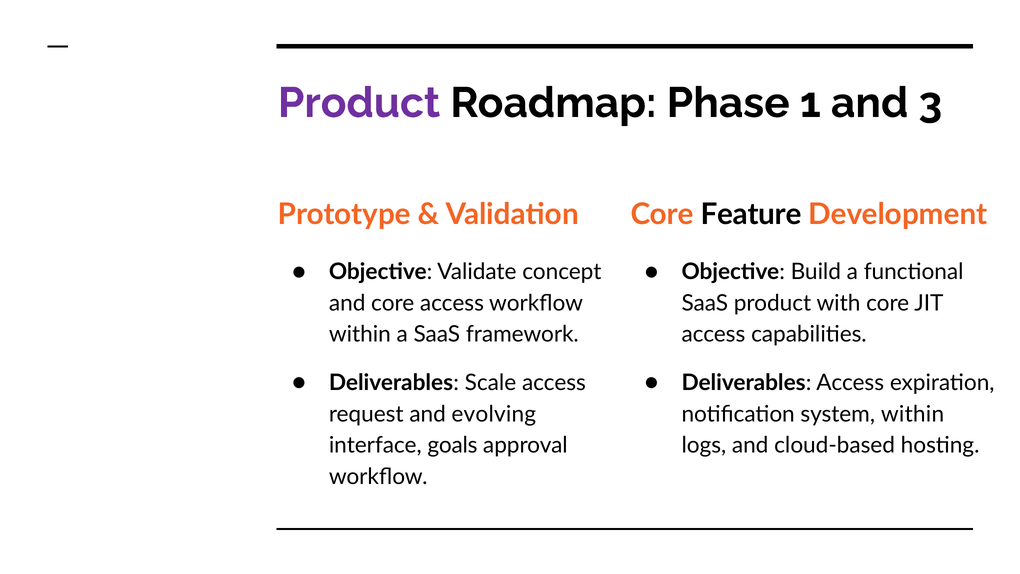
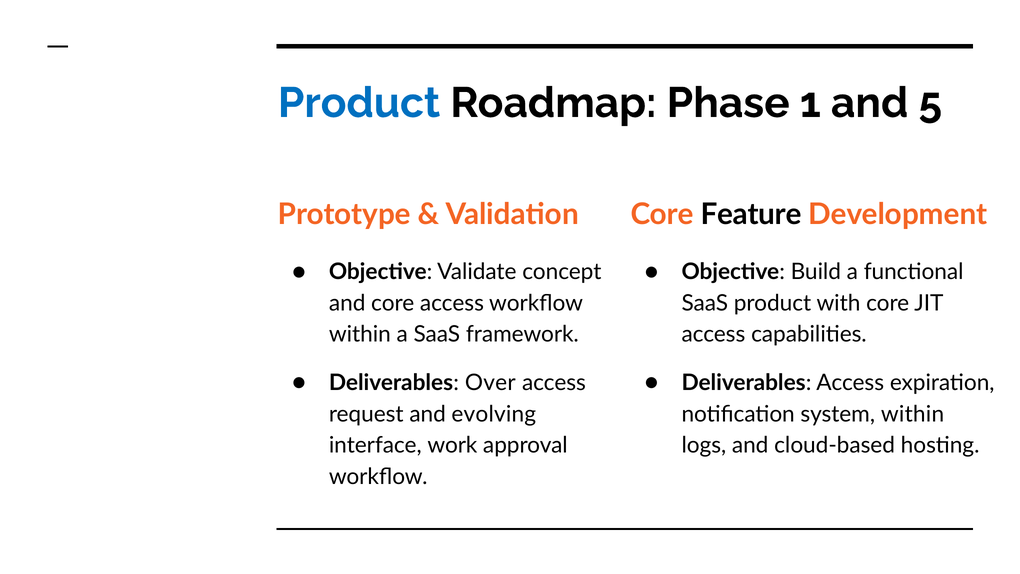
Product colour: purple -> blue (359, 103)
3: 3 -> 5 (930, 103)
Scale: Scale -> Over (490, 383)
goals: goals -> work (452, 445)
